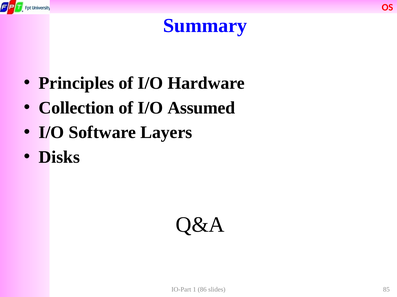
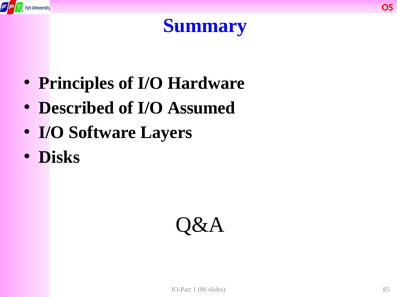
Collection: Collection -> Described (76, 108)
